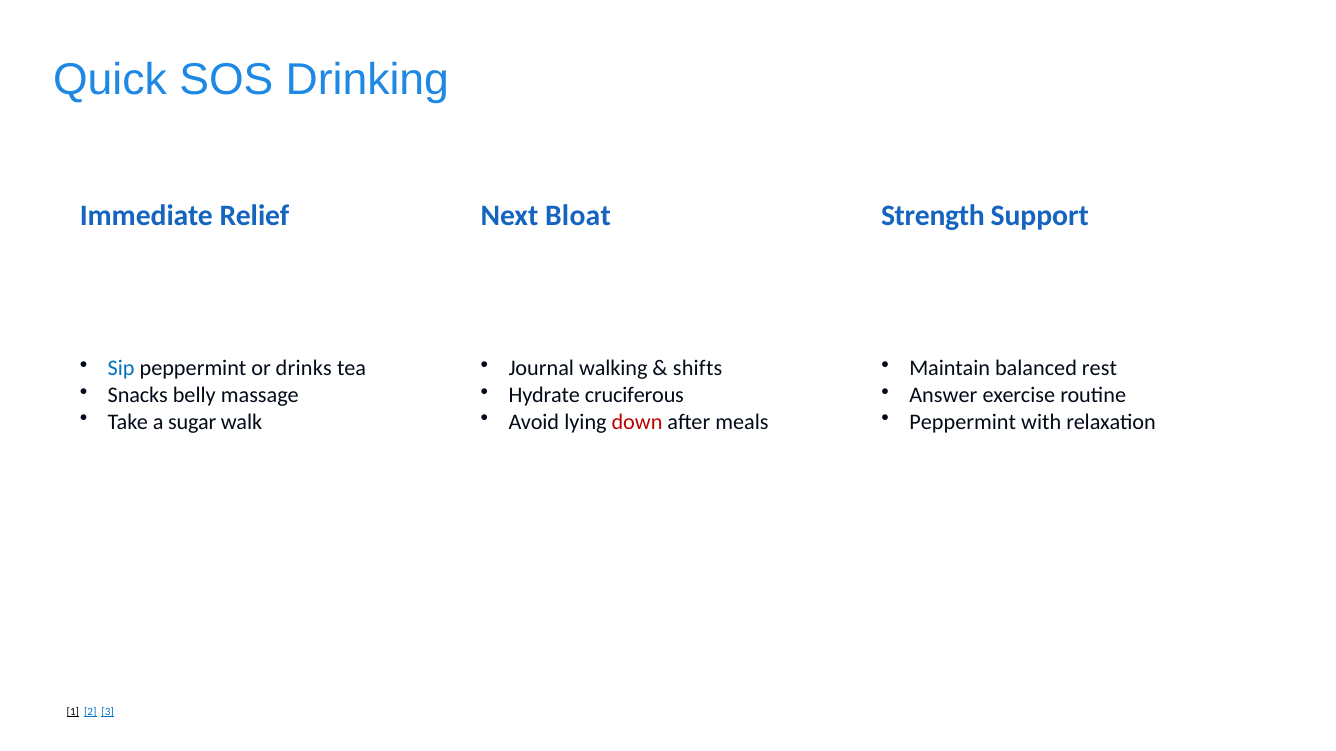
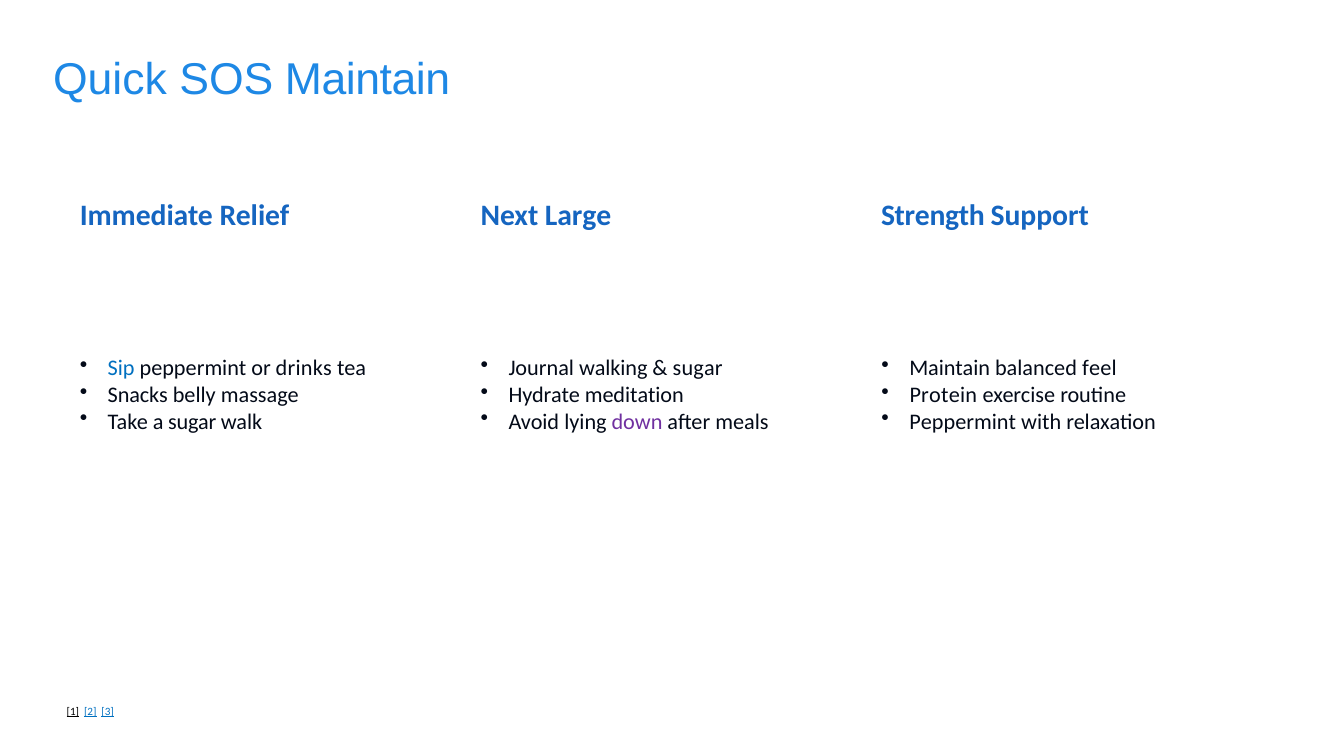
SOS Drinking: Drinking -> Maintain (368, 80)
Bloat: Bloat -> Large (578, 216)
shifts: shifts -> sugar (698, 369)
rest: rest -> feel (1099, 369)
cruciferous: cruciferous -> meditation (634, 396)
Answer: Answer -> Protein (943, 396)
down colour: red -> purple (637, 422)
